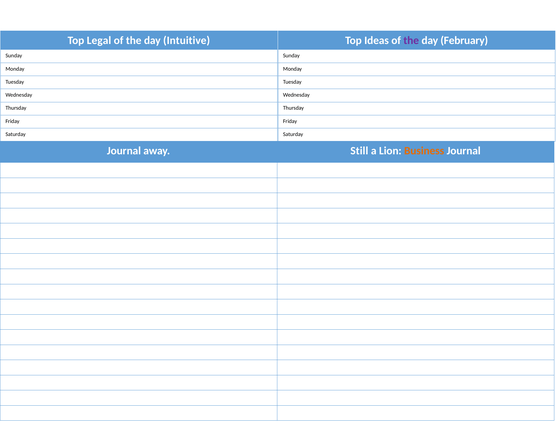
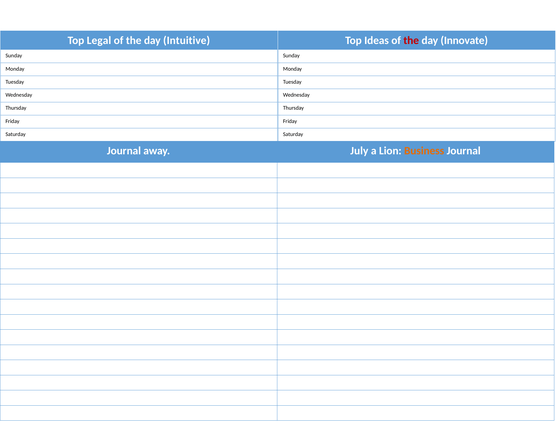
the colour: purple -> red (411, 40)
February: February -> Innovate (464, 40)
Still: Still -> July (359, 151)
